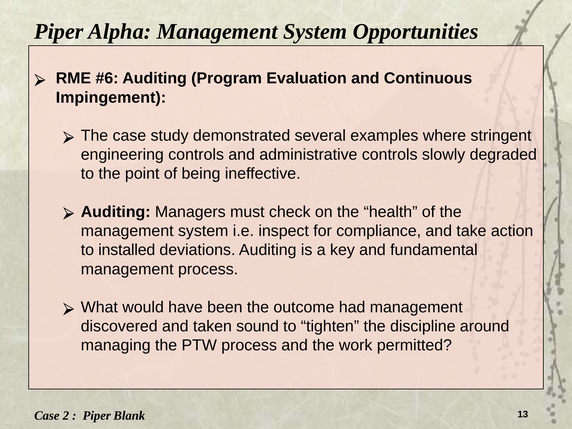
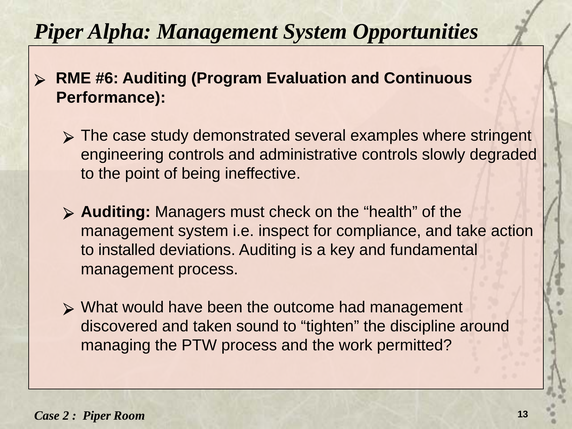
Impingement: Impingement -> Performance (111, 97)
Blank: Blank -> Room (129, 415)
